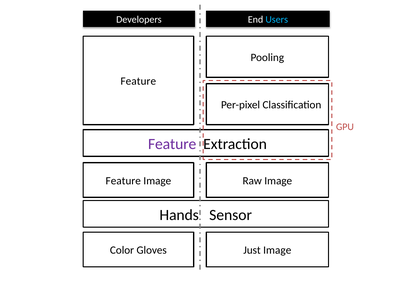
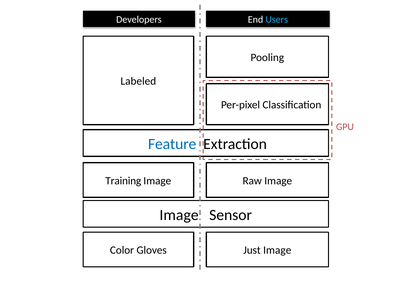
Feature: Feature -> Labeled (138, 81)
Feature colour: purple -> blue (172, 144)
Feature: Feature -> Training (123, 181)
Hands: Hands -> Image (179, 215)
